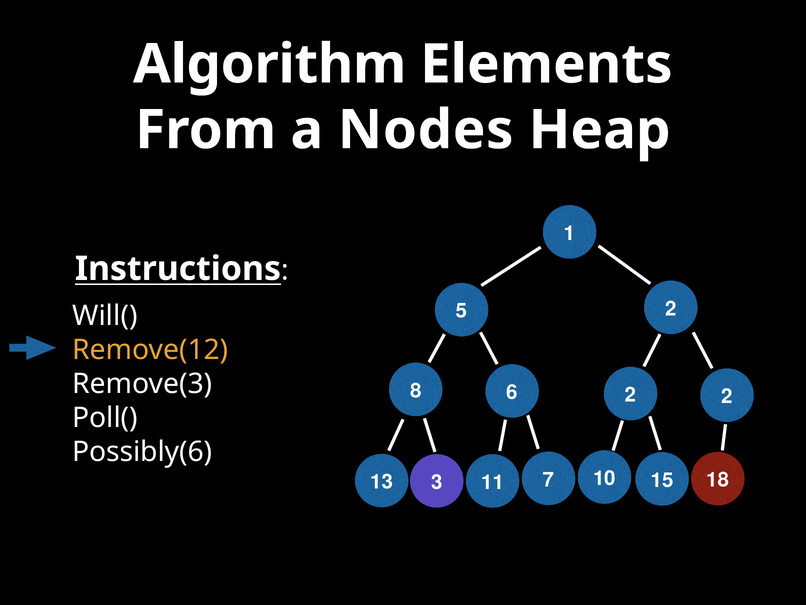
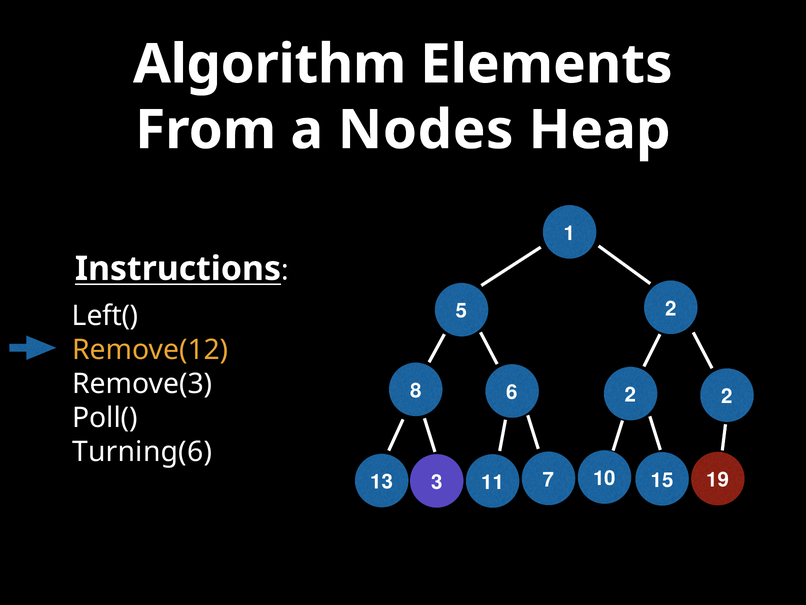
Will(: Will( -> Left( (105, 316)
Possibly(6: Possibly(6 -> Turning(6 (142, 452)
18: 18 -> 19 (718, 480)
